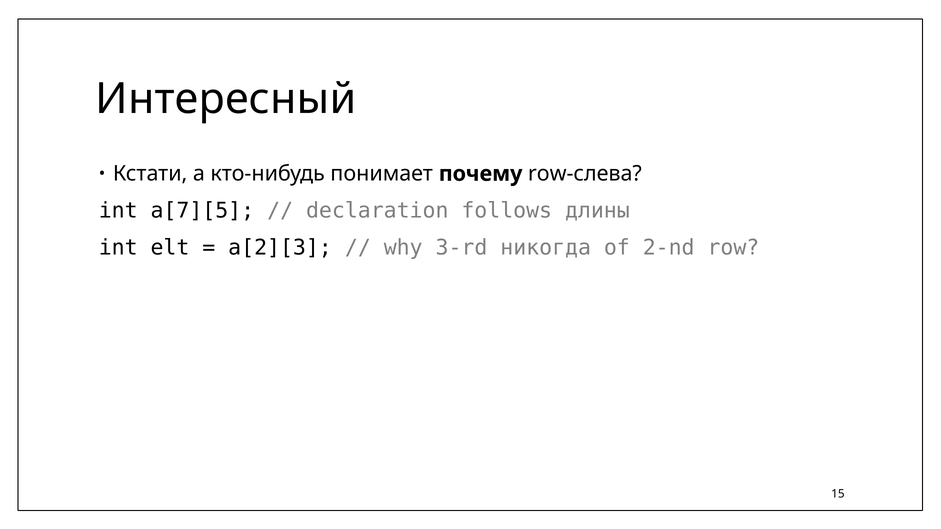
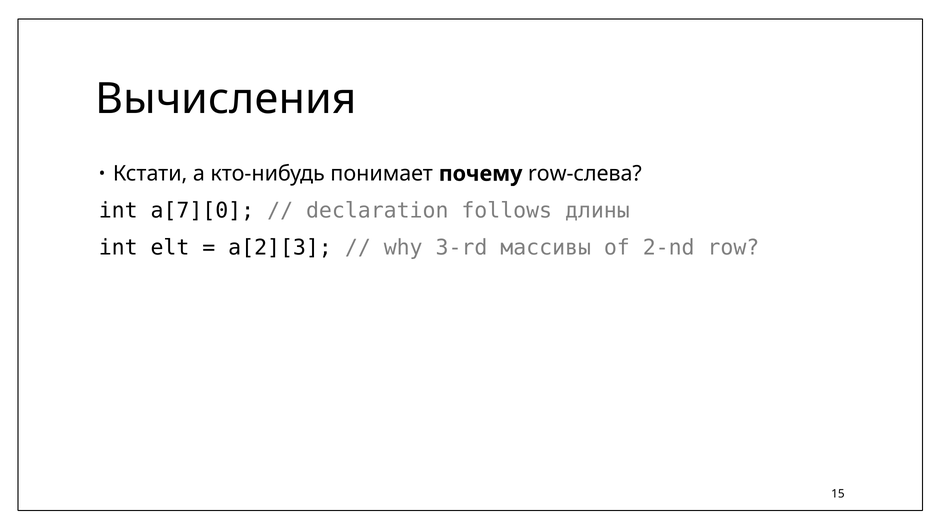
Интересный: Интересный -> Вычисления (226, 99)
a[7][5: a[7][5 -> a[7][0 (202, 211)
никогда: никогда -> массивы (546, 248)
